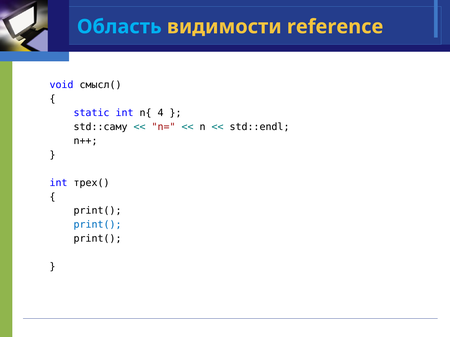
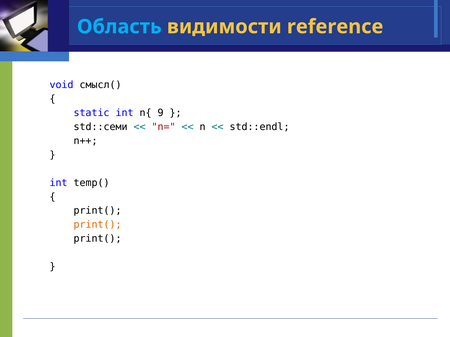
4: 4 -> 9 (161, 113)
std::саму: std::саму -> std::семи (101, 127)
трех(: трех( -> temp( (92, 183)
print( colour: blue -> orange (98, 225)
